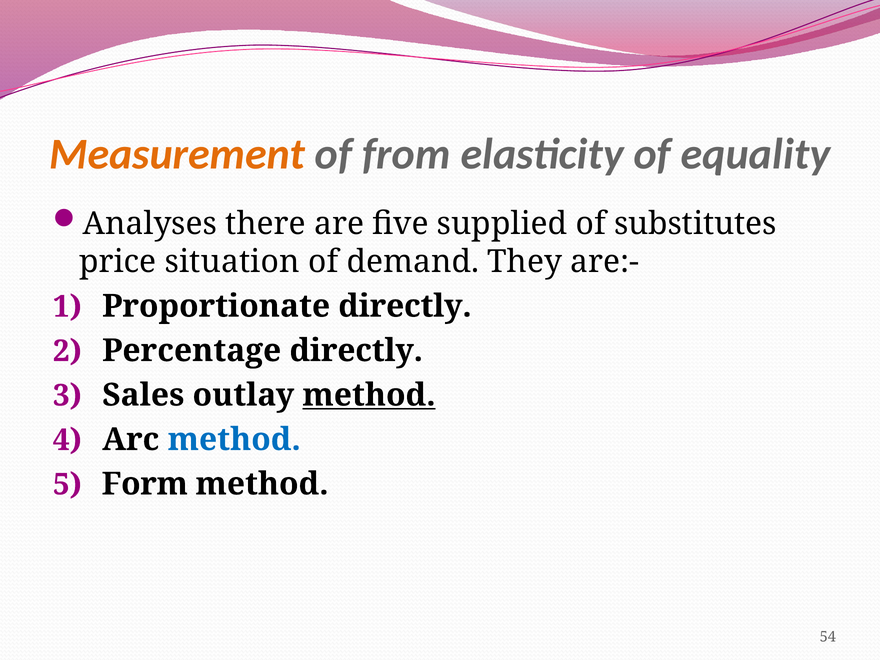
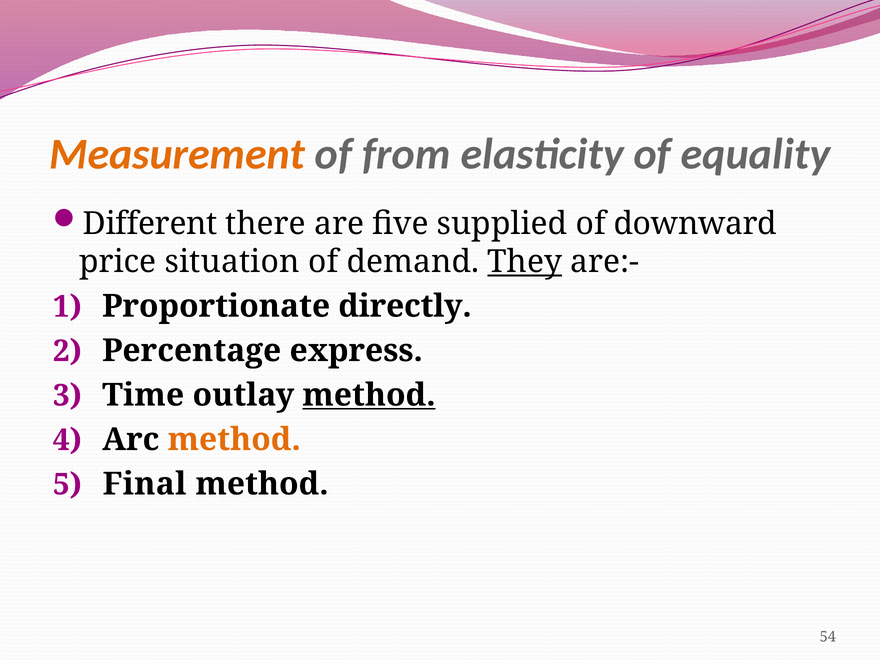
Analyses: Analyses -> Different (150, 224)
substitutes: substitutes -> downward (695, 224)
They underline: none -> present (525, 262)
Percentage directly: directly -> express (356, 351)
Sales: Sales -> Time (143, 395)
method colour: blue -> orange (234, 440)
Form: Form -> Final (145, 484)
